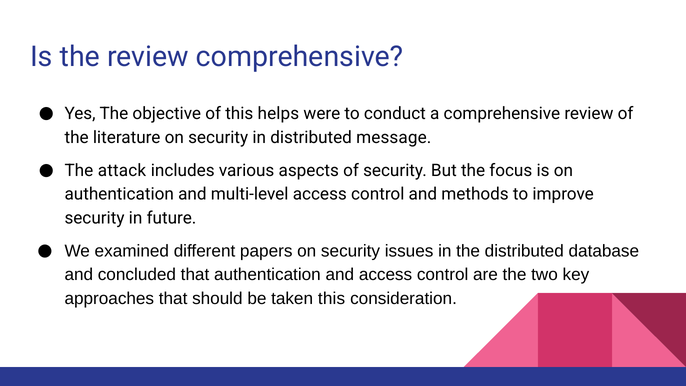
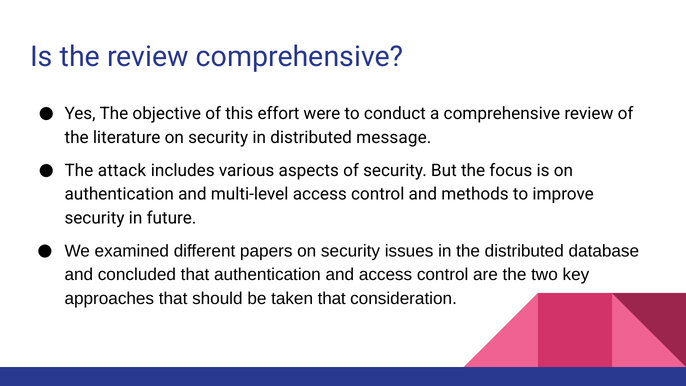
helps: helps -> effort (278, 114)
taken this: this -> that (332, 298)
